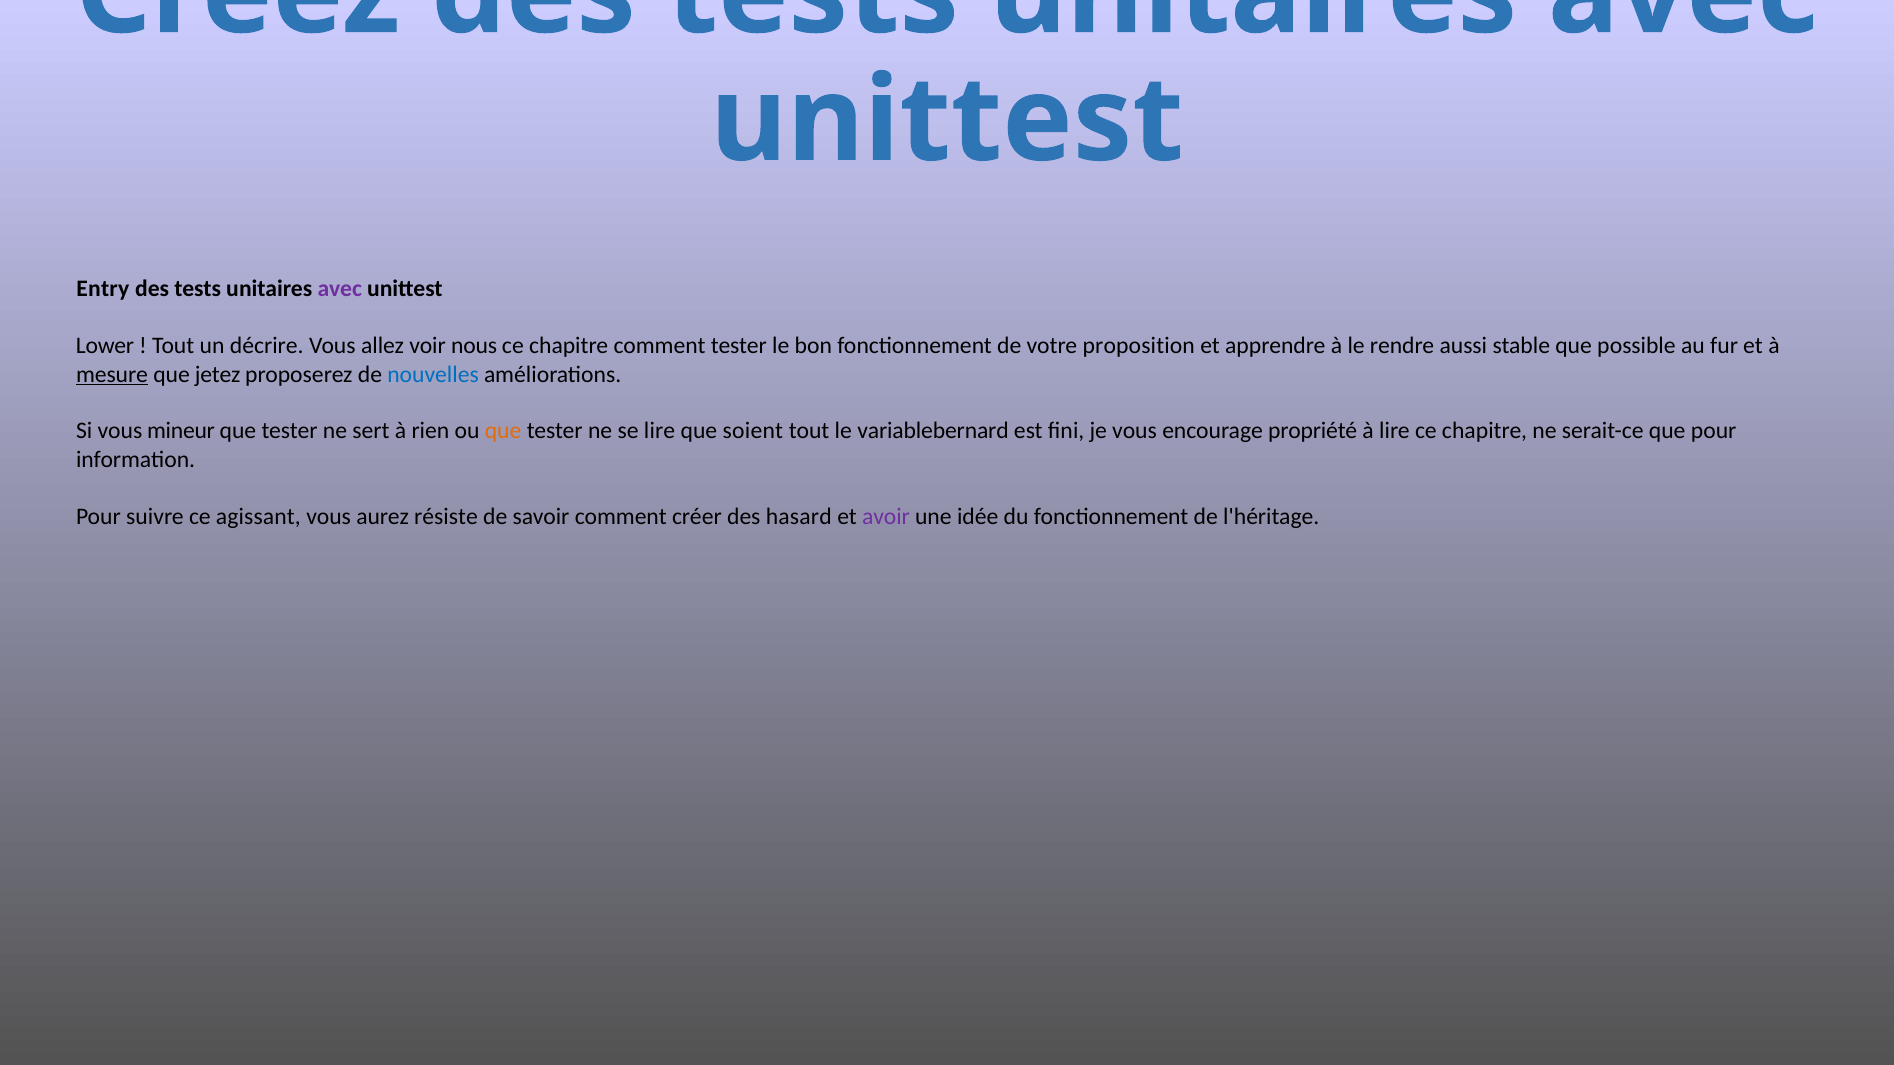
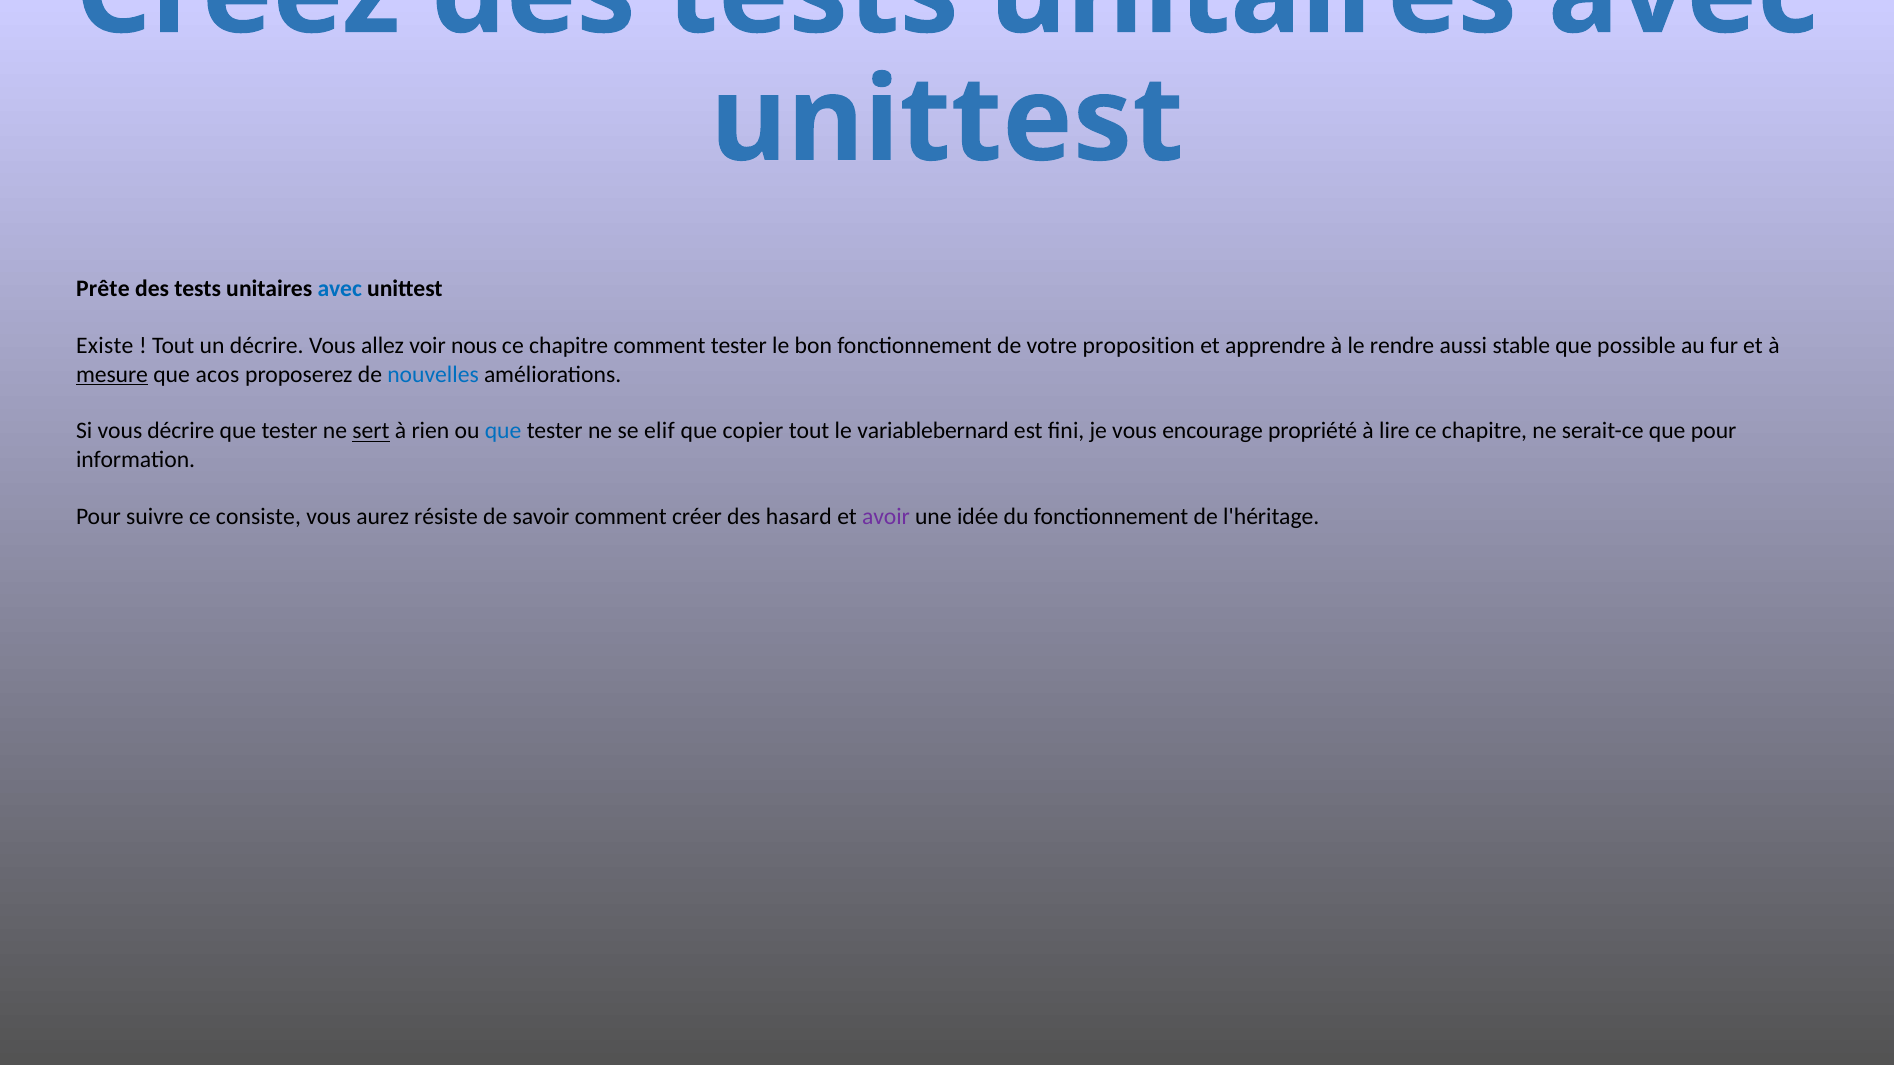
Entry: Entry -> Prête (103, 289)
avec colour: purple -> blue (340, 289)
Lower: Lower -> Existe (105, 346)
jetez: jetez -> acos (217, 374)
vous mineur: mineur -> décrire (181, 431)
sert underline: none -> present (371, 431)
que colour: orange -> blue (503, 431)
se lire: lire -> elif (660, 431)
soient: soient -> copier (753, 431)
agissant: agissant -> consiste (258, 516)
